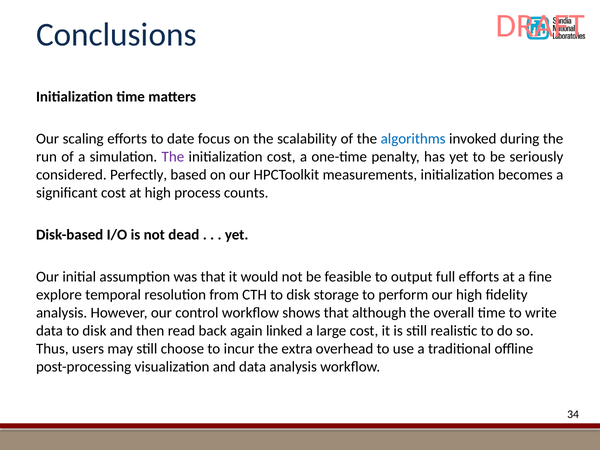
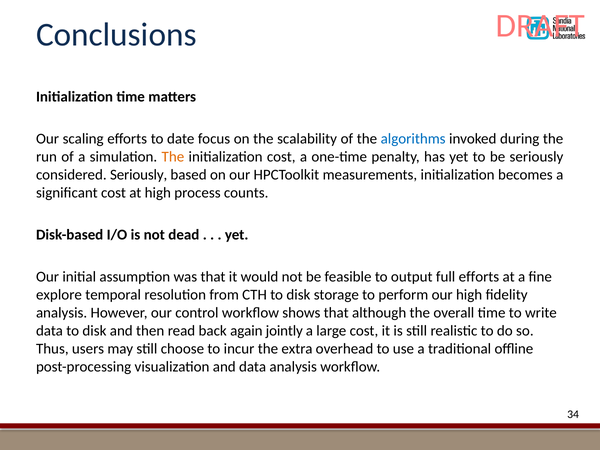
The colour: purple -> orange (173, 157)
considered Perfectly: Perfectly -> Seriously (139, 175)
linked: linked -> jointly (284, 331)
